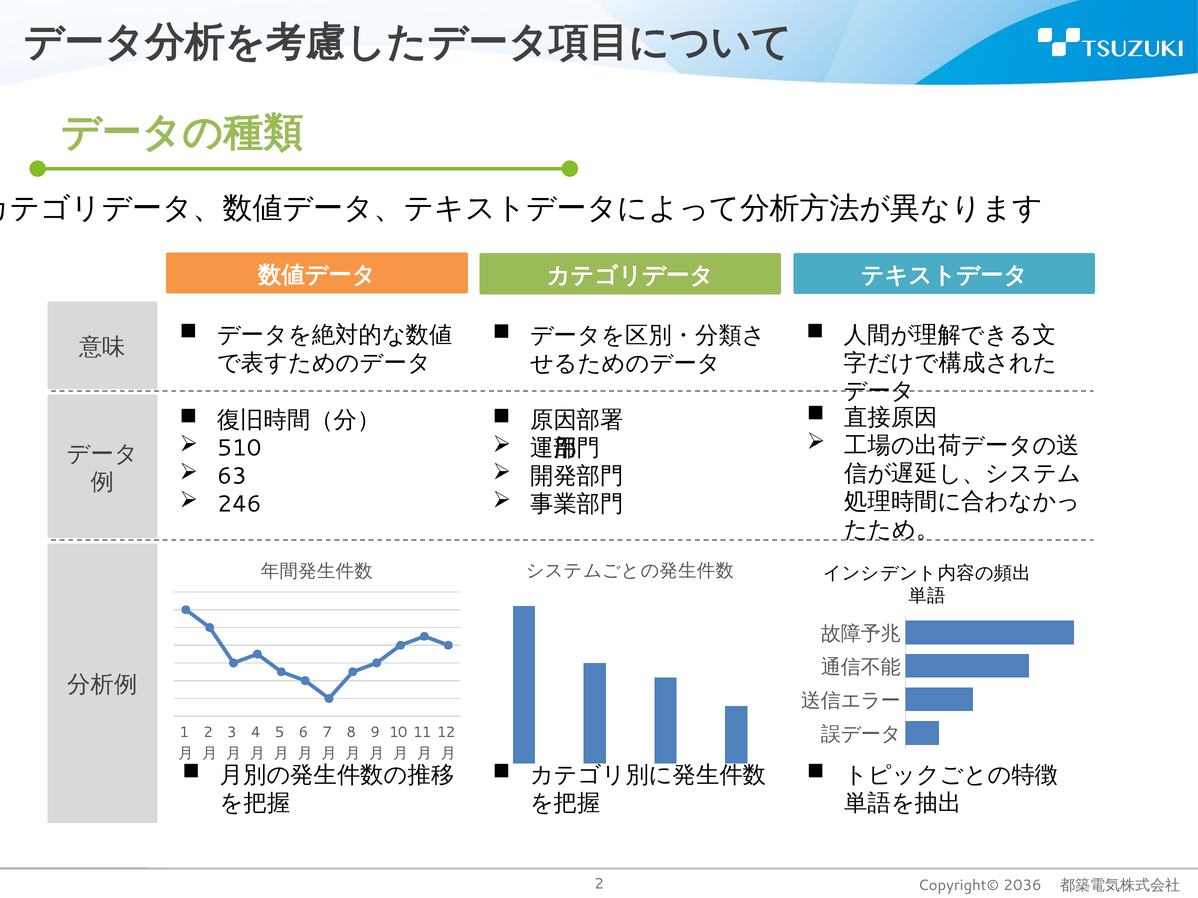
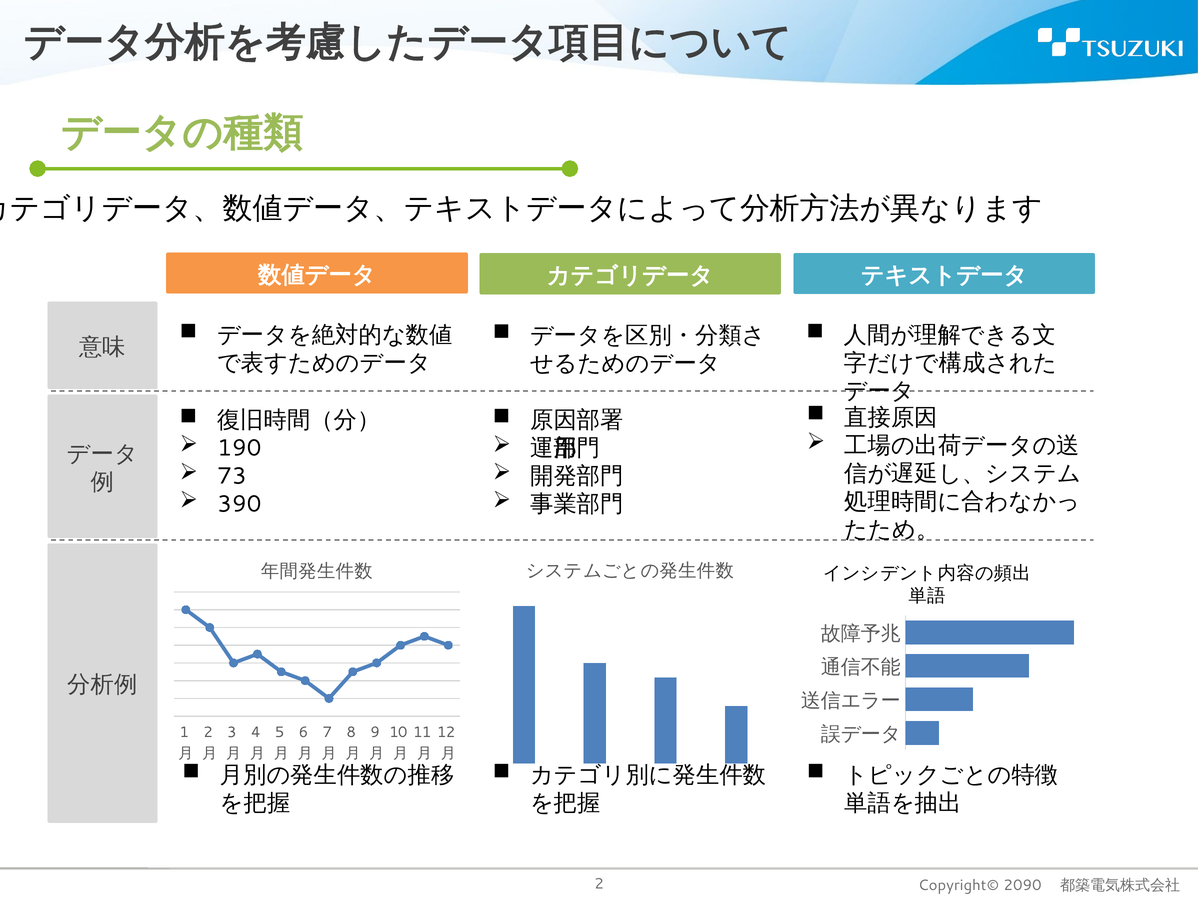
510: 510 -> 190 (239, 448)
63: 63 -> 73 (232, 476)
246: 246 -> 390 (239, 504)
2036: 2036 -> 2090 (1023, 886)
